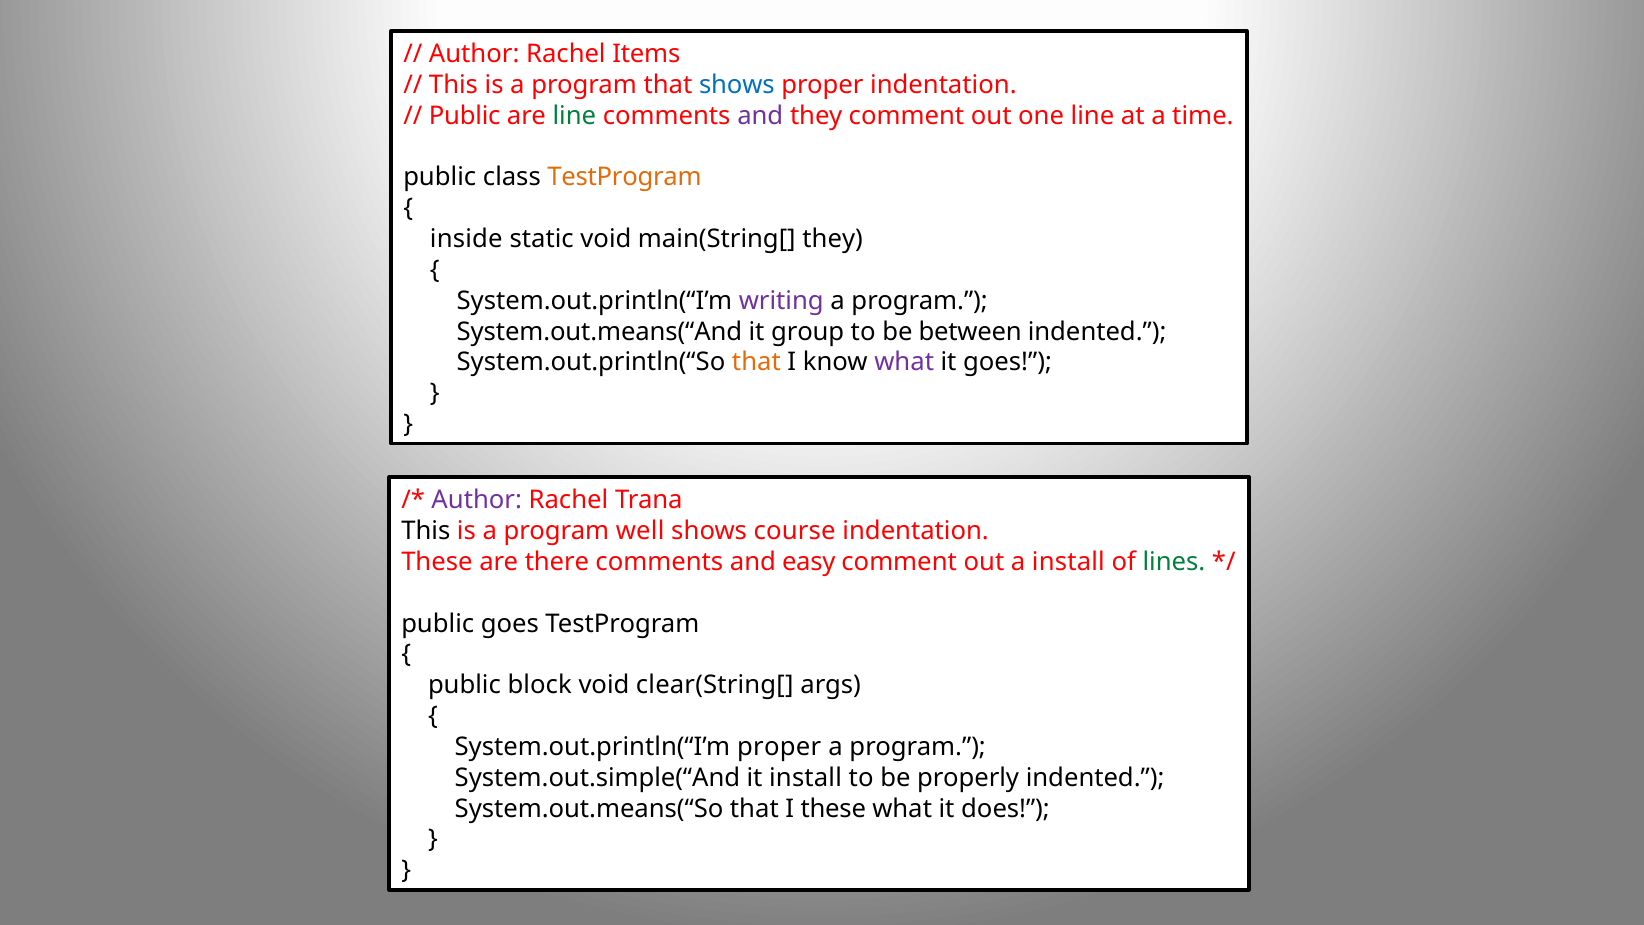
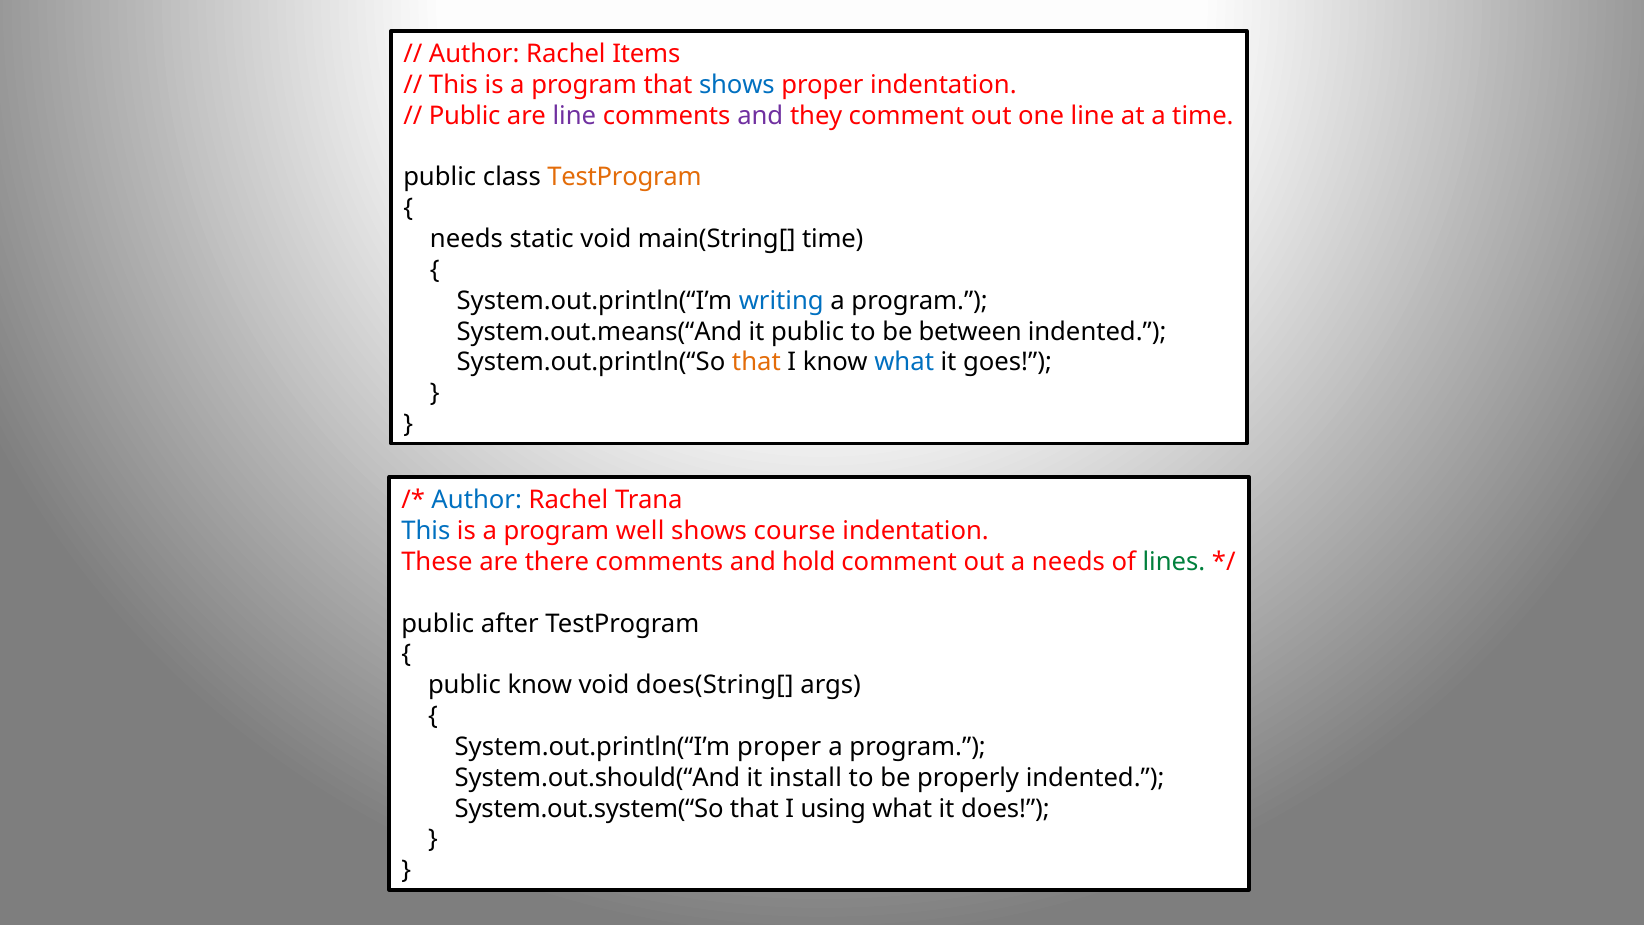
line colour: green -> purple (574, 116)
inside: inside -> needs (466, 239)
main(String[ they: they -> time (833, 239)
writing colour: purple -> blue (781, 301)
it group: group -> public (808, 332)
what colour: purple -> blue (904, 362)
Author colour: purple -> blue (477, 500)
This colour: black -> blue (426, 531)
easy: easy -> hold (809, 562)
a install: install -> needs (1068, 562)
public goes: goes -> after (510, 623)
public block: block -> know (540, 685)
clear(String[: clear(String[ -> does(String[ (715, 685)
System.out.simple(“And: System.out.simple(“And -> System.out.should(“And (597, 778)
System.out.means(“So: System.out.means(“So -> System.out.system(“So (589, 808)
I these: these -> using (833, 808)
